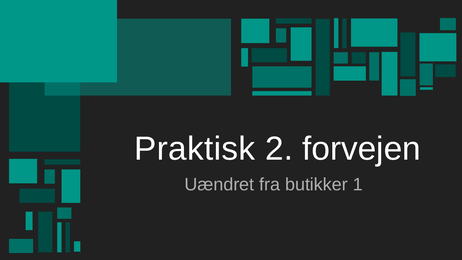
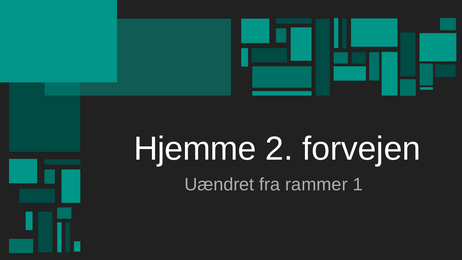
Praktisk: Praktisk -> Hjemme (195, 149)
butikker: butikker -> rammer (316, 184)
